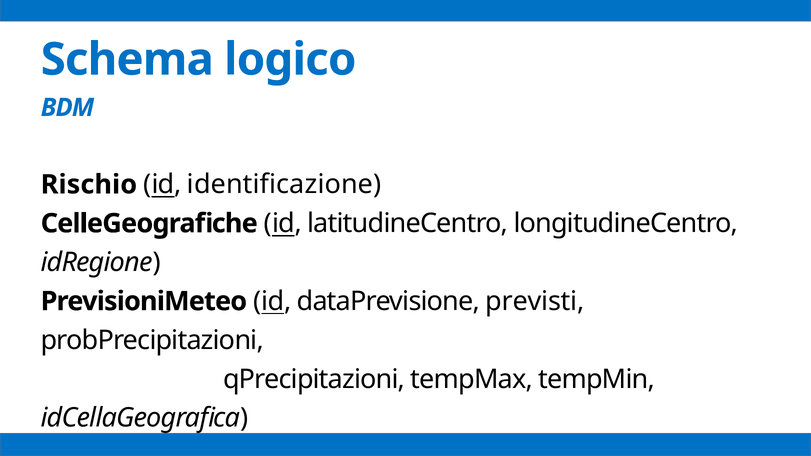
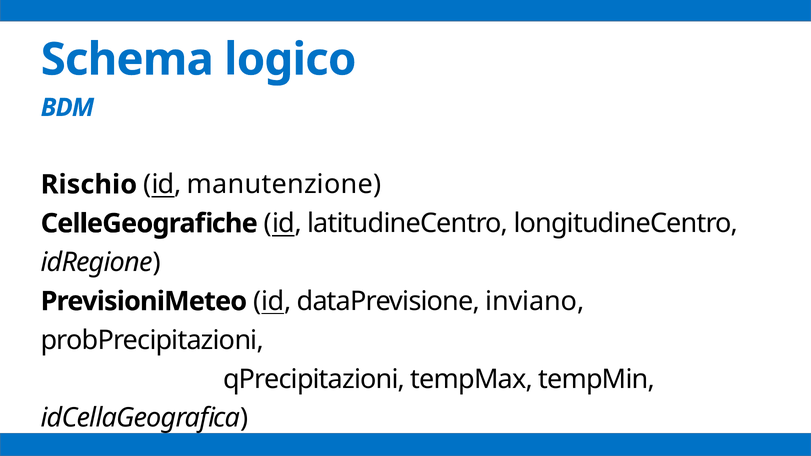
identificazione: identificazione -> manutenzione (284, 185)
previsti: previsti -> inviano (535, 301)
